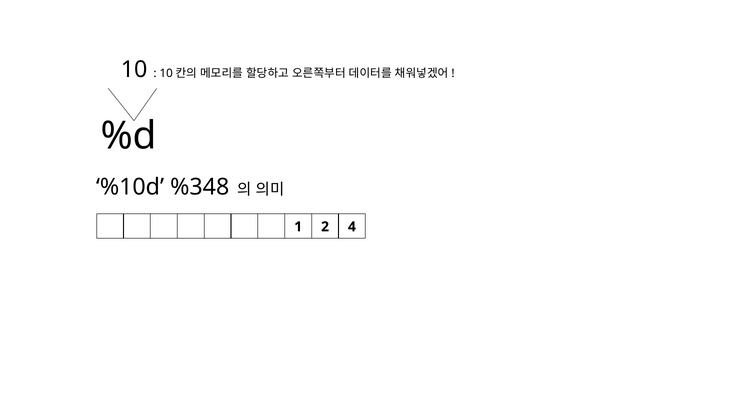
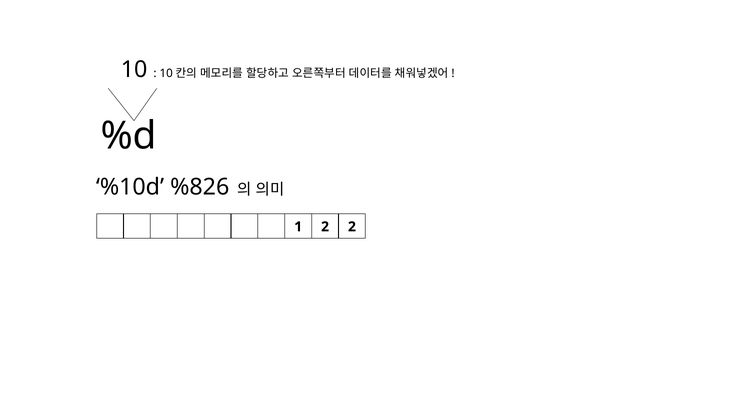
%348: %348 -> %826 (200, 187)
2 4: 4 -> 2 (352, 226)
